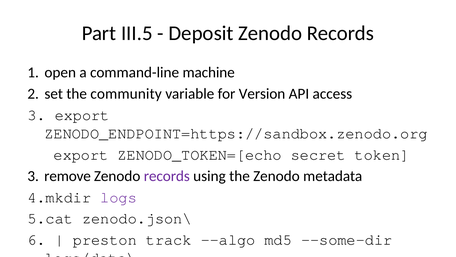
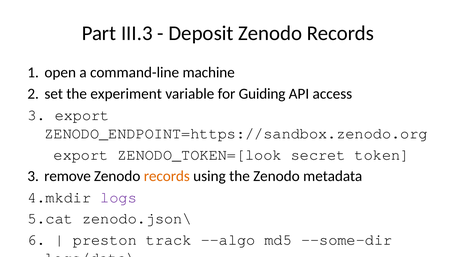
III.5: III.5 -> III.3 (137, 33)
the community: community -> experiment (126, 94)
Version: Version -> Guiding (262, 94)
ZENODO_TOKEN=[echo: ZENODO_TOKEN=[echo -> ZENODO_TOKEN=[look (200, 154)
records colour: purple -> orange (167, 176)
